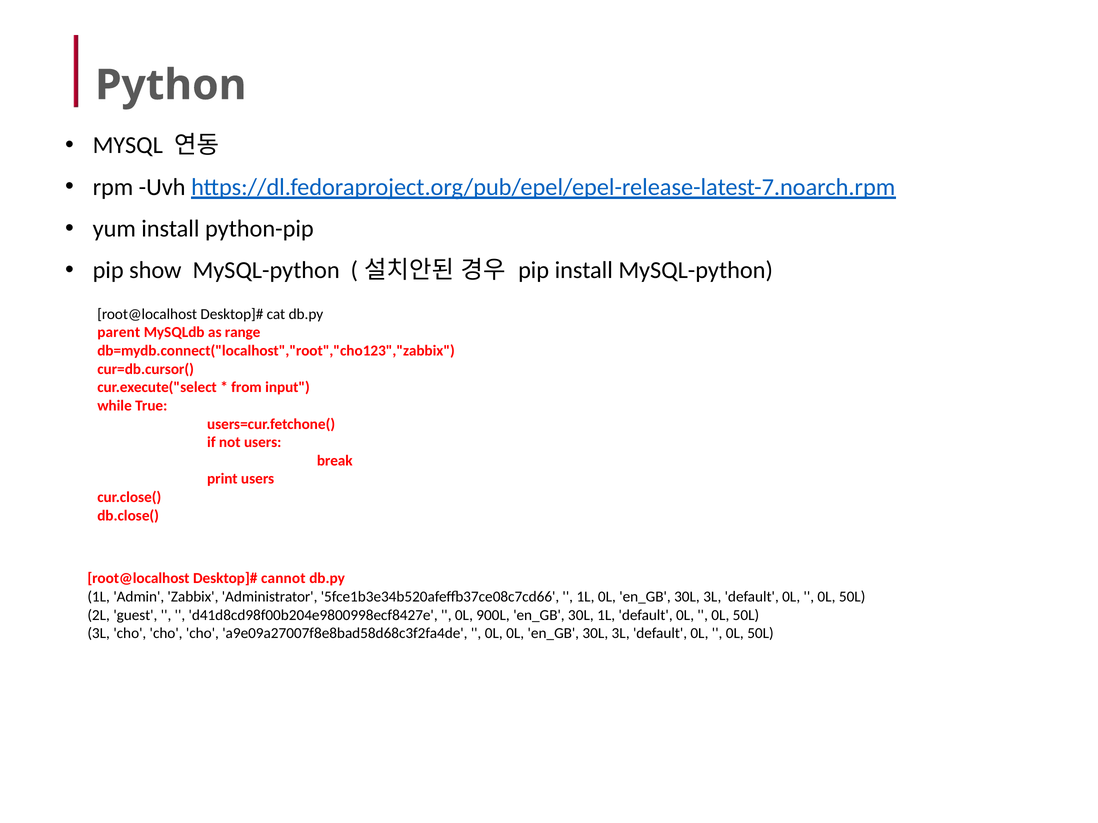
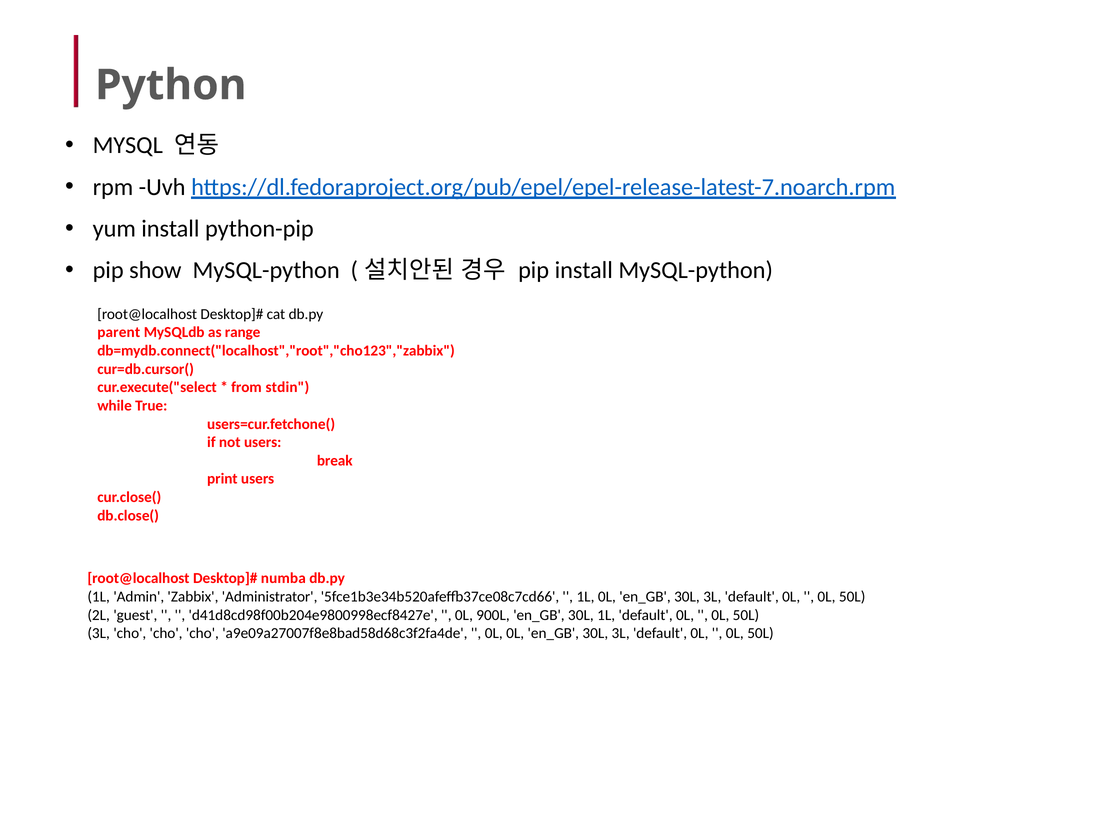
input: input -> stdin (287, 388)
cannot: cannot -> numba (283, 579)
